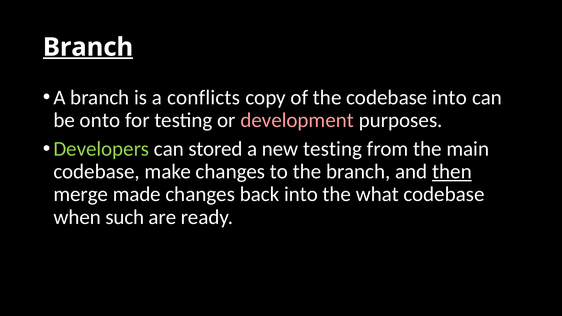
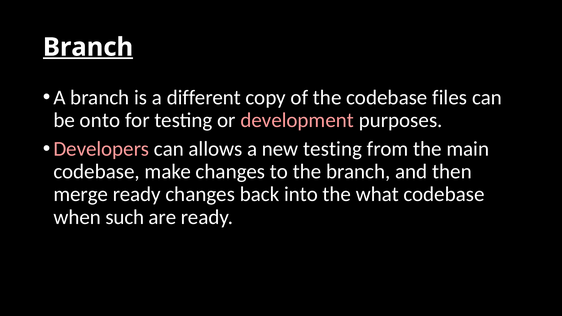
conflicts: conflicts -> different (204, 98)
codebase into: into -> files (450, 98)
Developers colour: light green -> pink (101, 149)
stored: stored -> allows (215, 149)
then underline: present -> none (452, 172)
merge made: made -> ready (137, 194)
